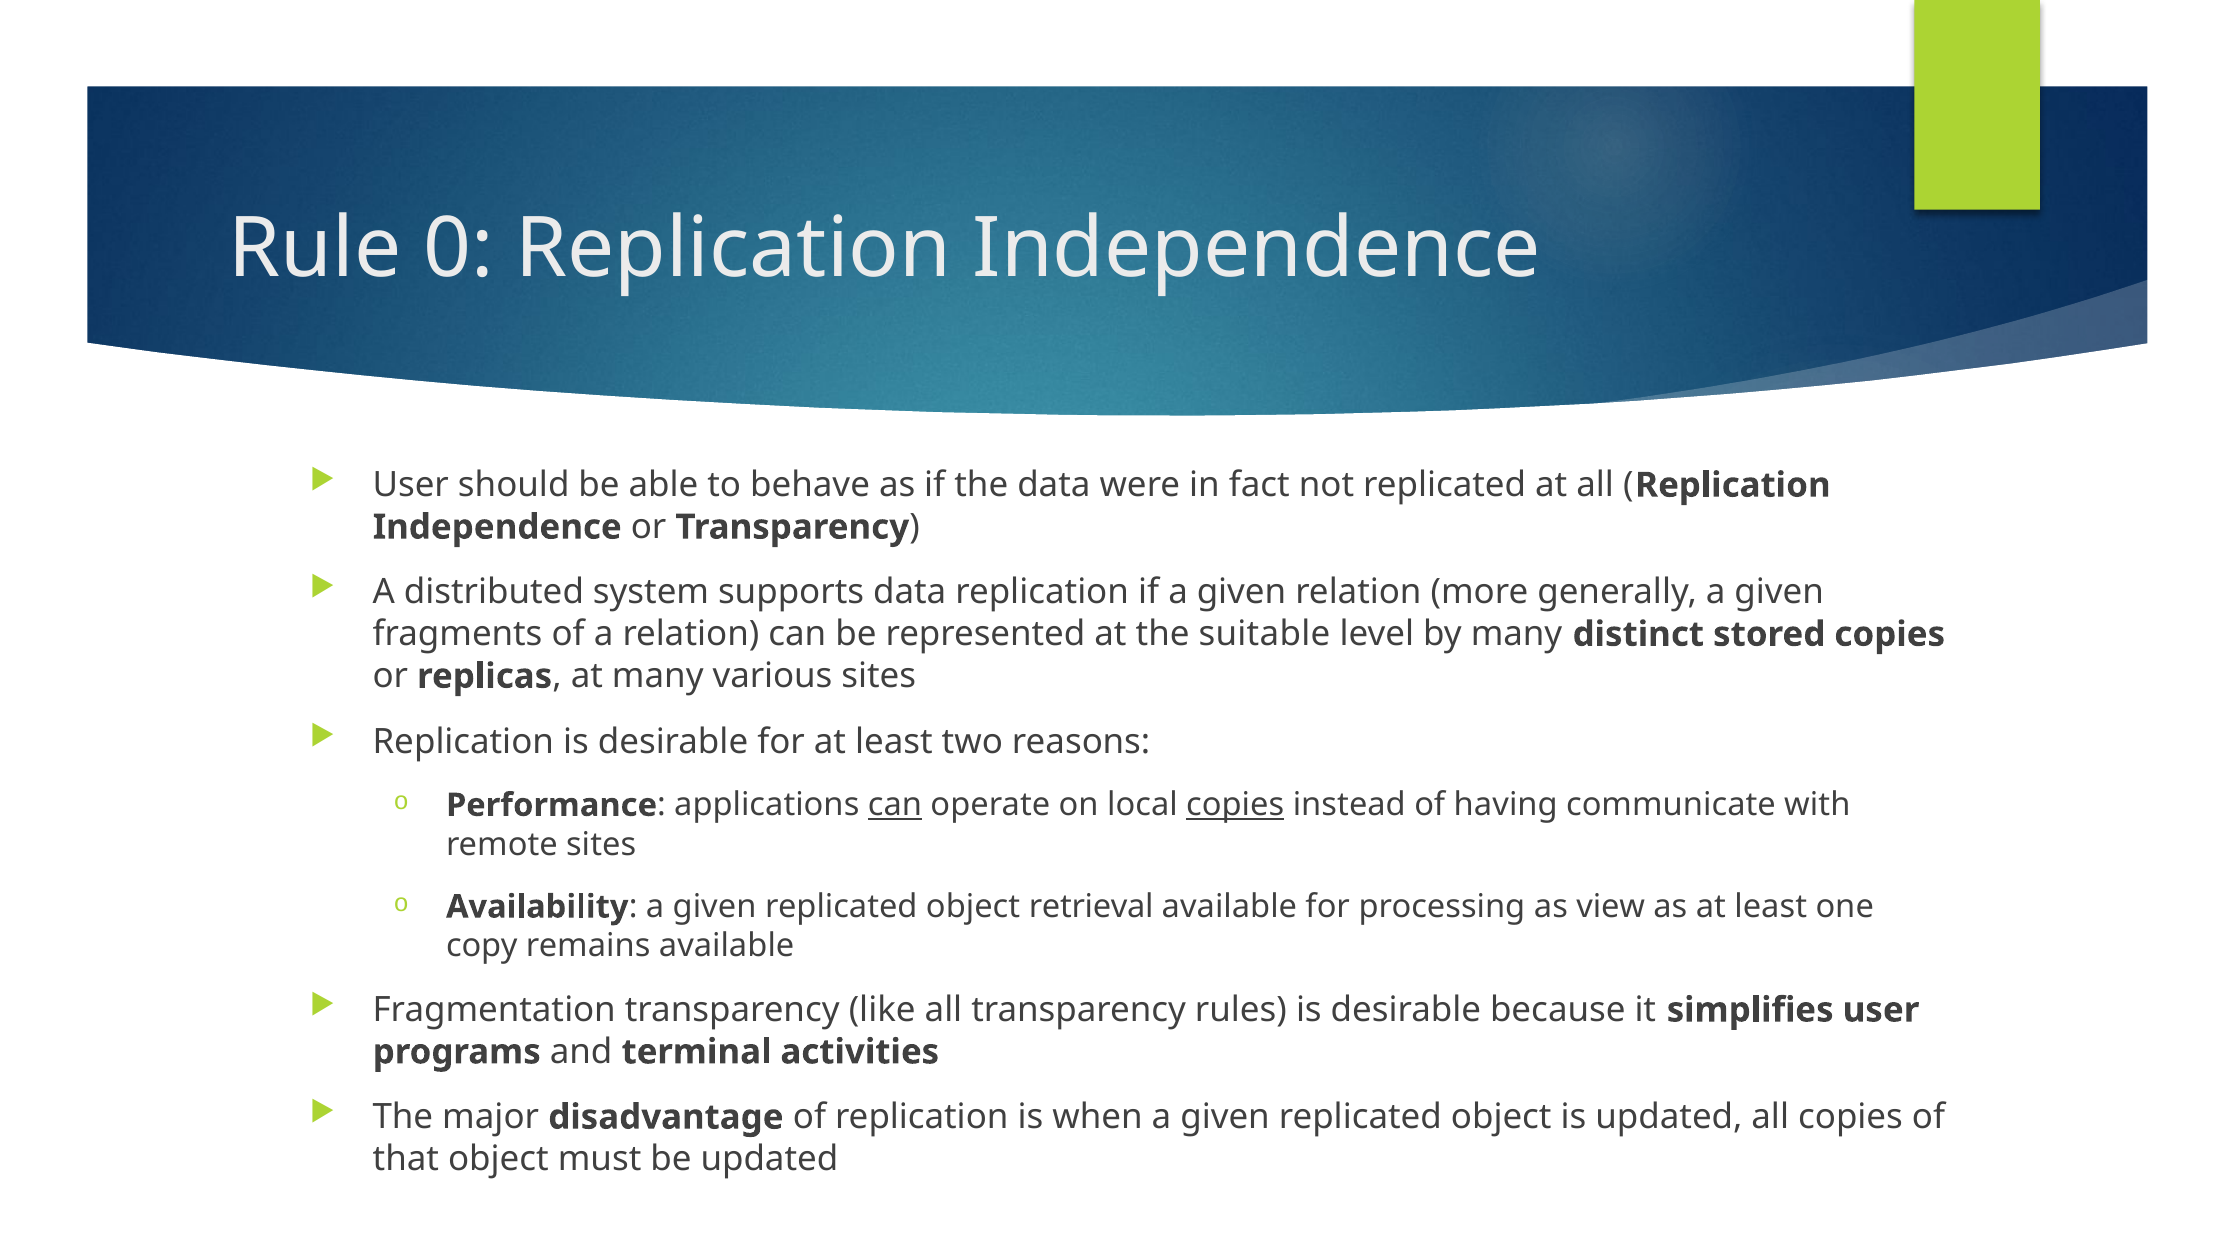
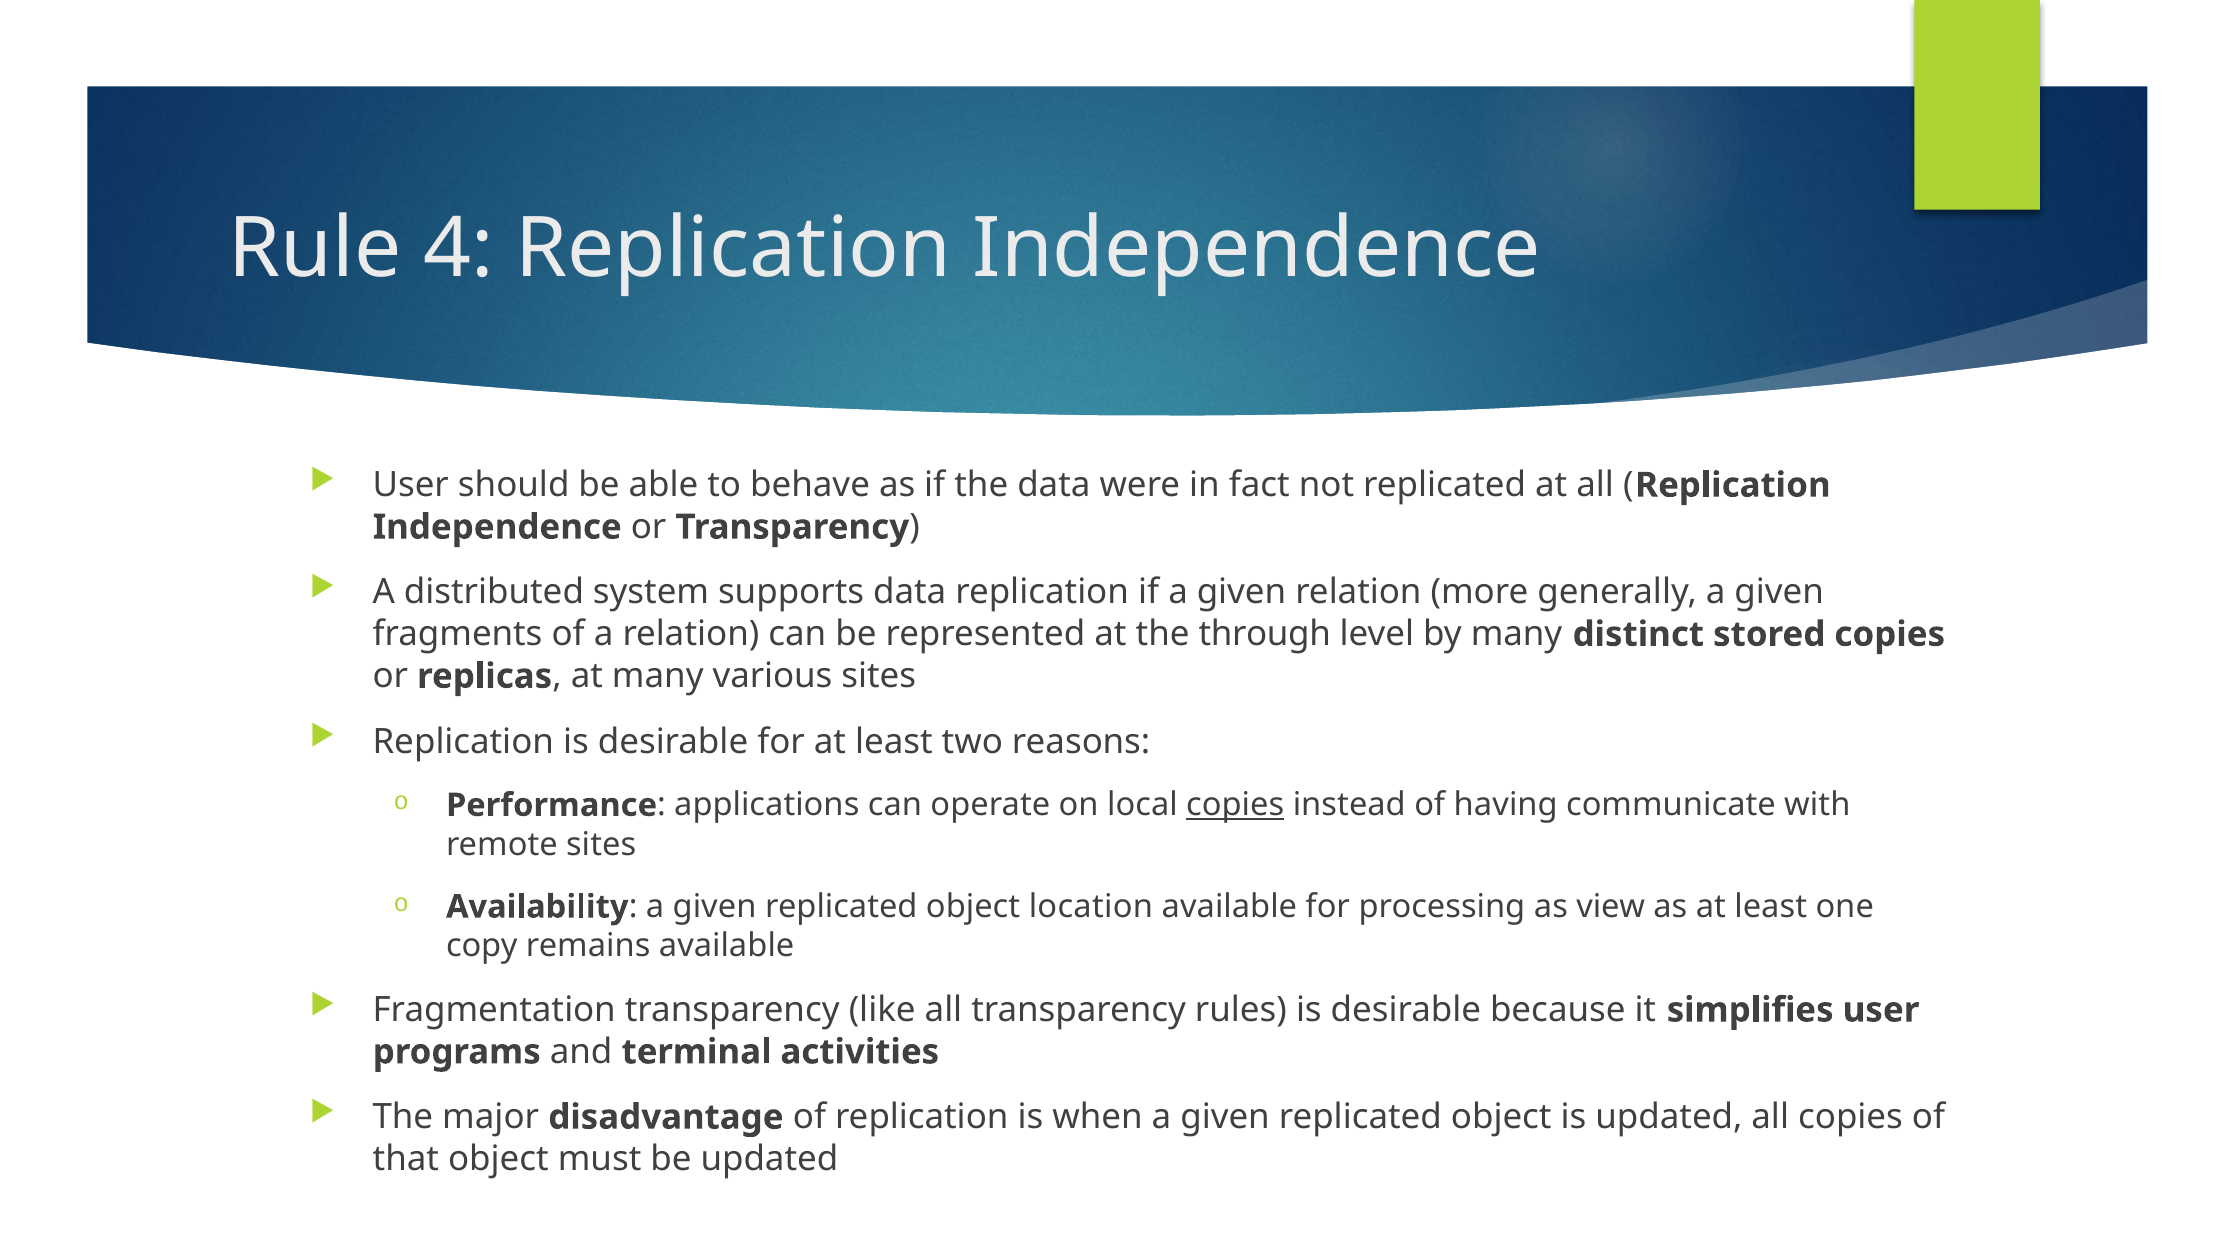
0: 0 -> 4 (458, 249)
suitable: suitable -> through (1265, 634)
can underline: present -> none (895, 805)
retrieval: retrieval -> location (1091, 907)
